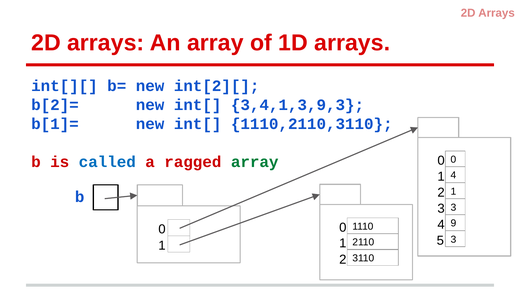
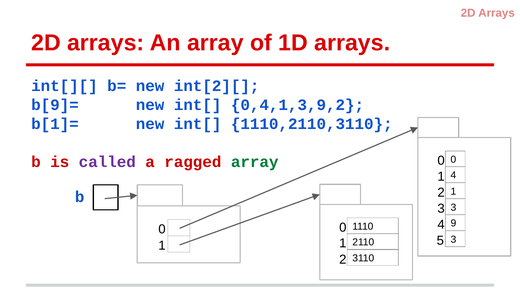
b[2]=: b[2]= -> b[9]= (55, 105)
3,4,1,3,9,3: 3,4,1,3,9,3 -> 0,4,1,3,9,2 (298, 105)
called colour: blue -> purple (107, 162)
